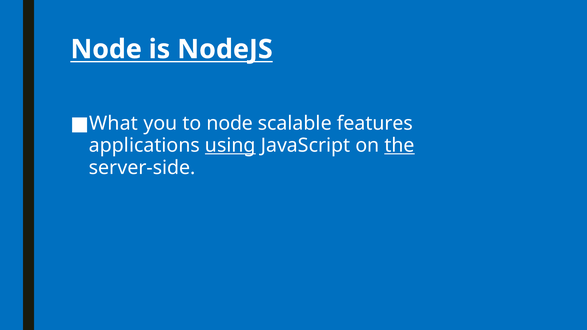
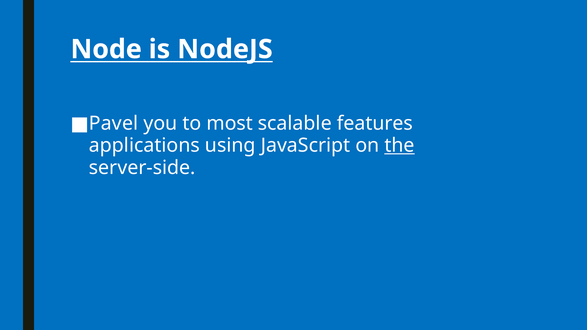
What: What -> Pavel (114, 123)
to node: node -> most (230, 123)
using underline: present -> none (230, 146)
